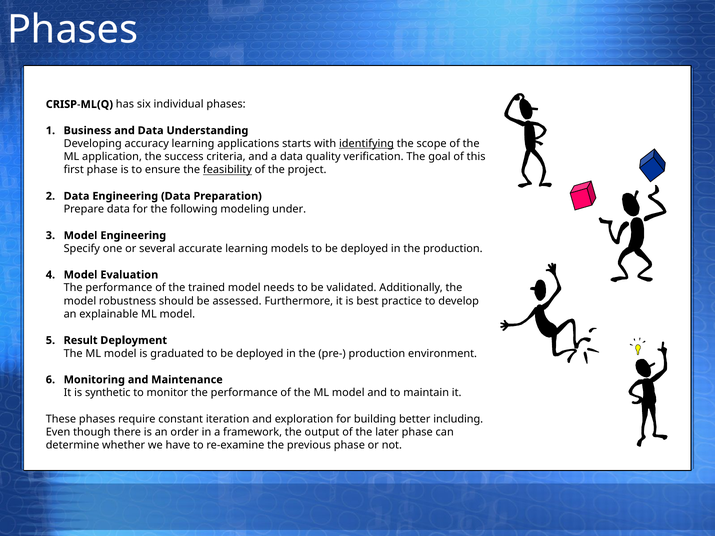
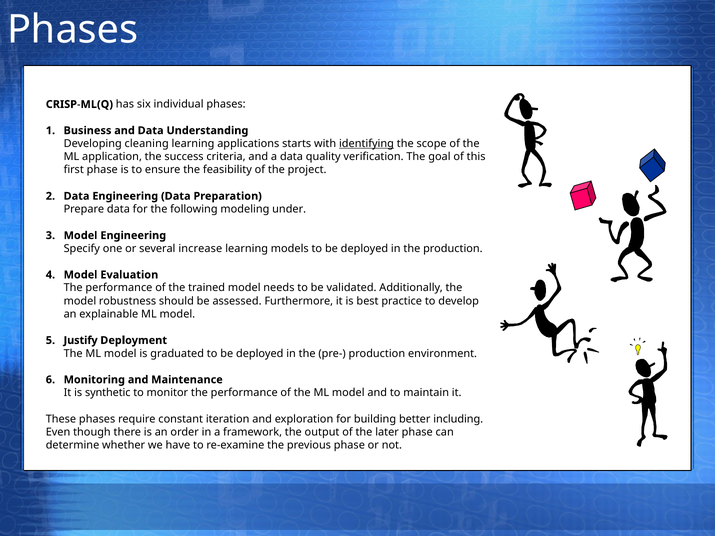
accuracy: accuracy -> cleaning (147, 144)
feasibility underline: present -> none (227, 170)
accurate: accurate -> increase (200, 249)
Result: Result -> Justify (81, 340)
